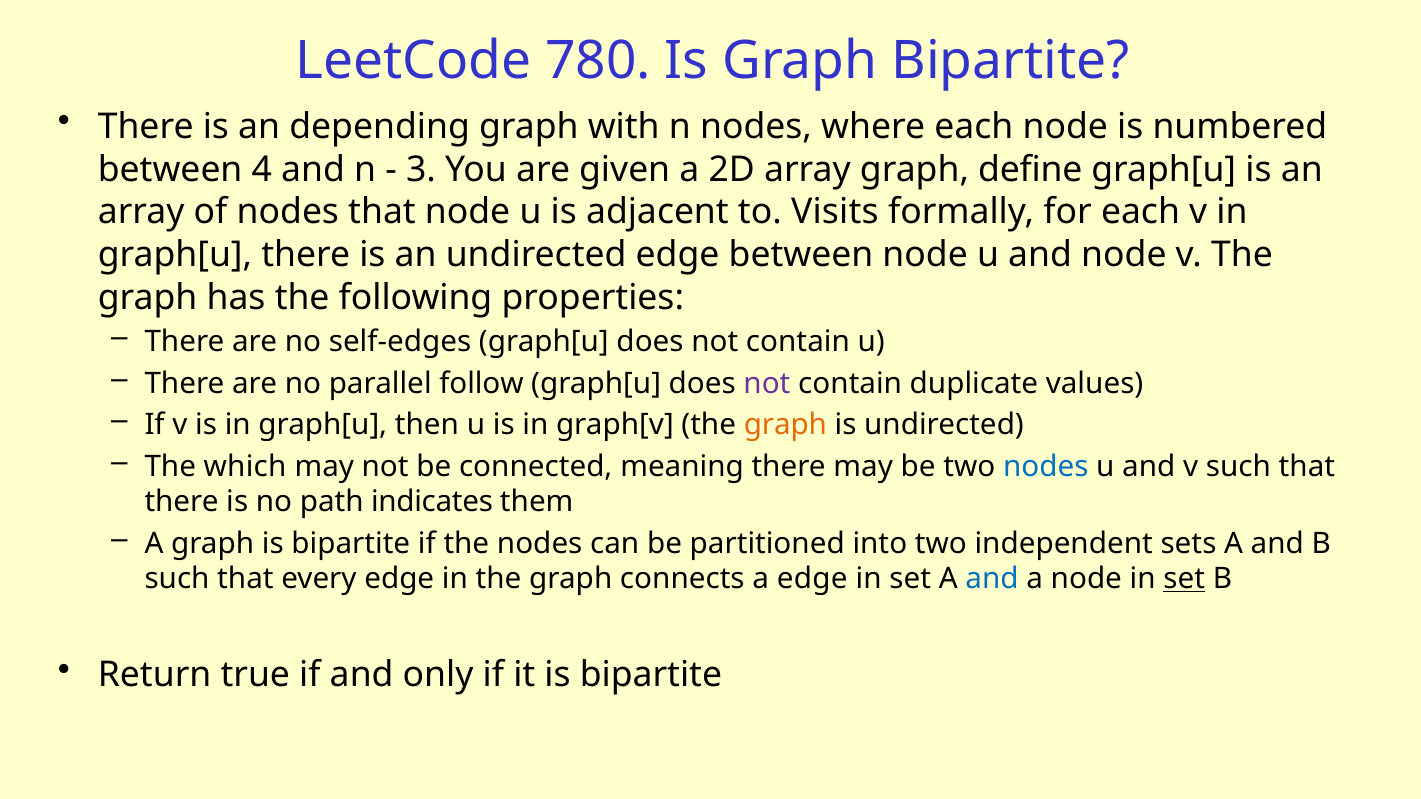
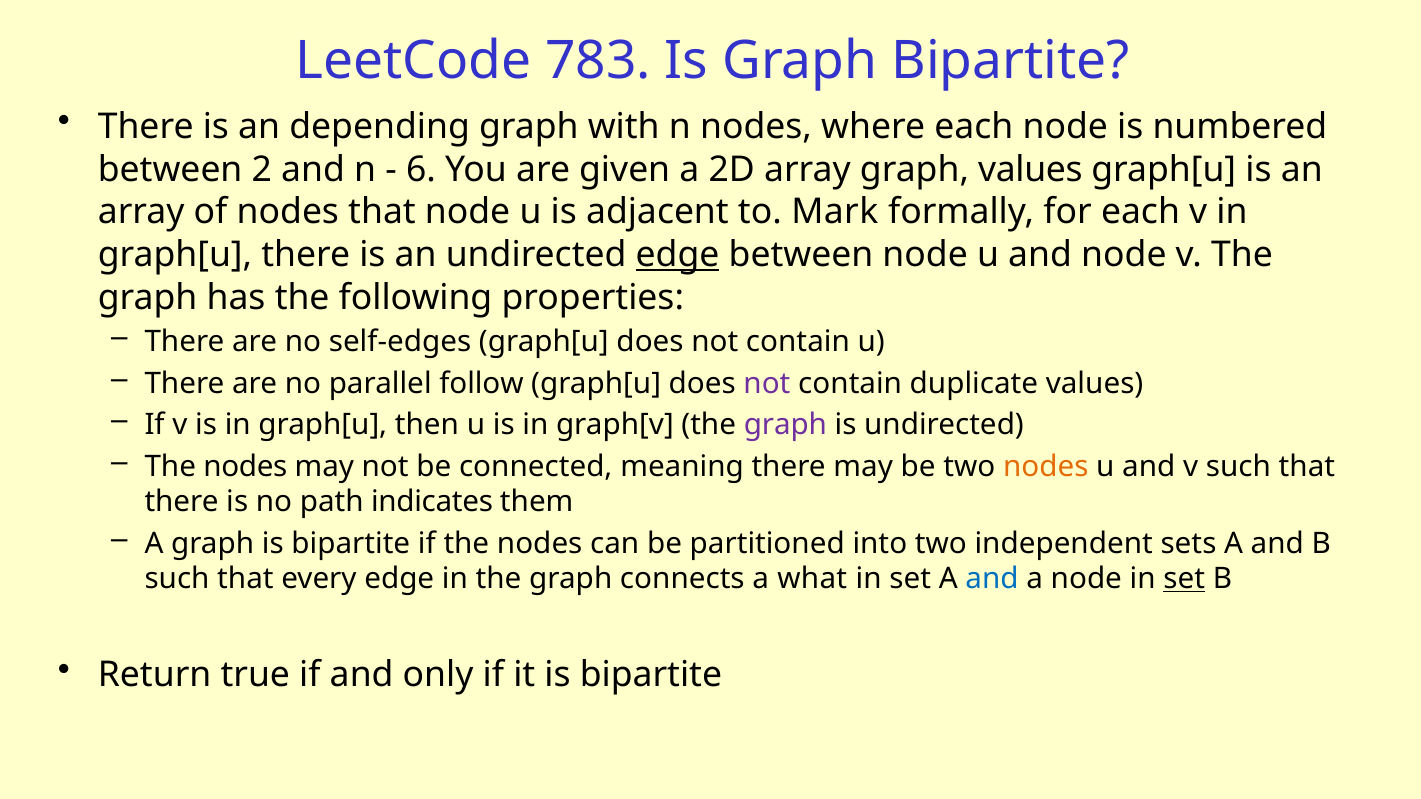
780: 780 -> 783 (598, 61)
4: 4 -> 2 (262, 170)
3: 3 -> 6 (421, 170)
graph define: define -> values (1030, 170)
Visits: Visits -> Mark (835, 212)
edge underline: none -> present (678, 255)
graph colour: orange -> purple (785, 425)
which: which -> nodes (245, 466)
nodes colour: blue -> orange (1046, 466)
a edge: edge -> what (812, 579)
